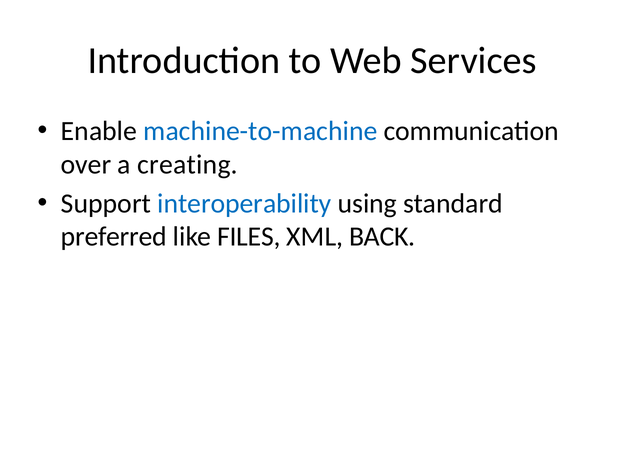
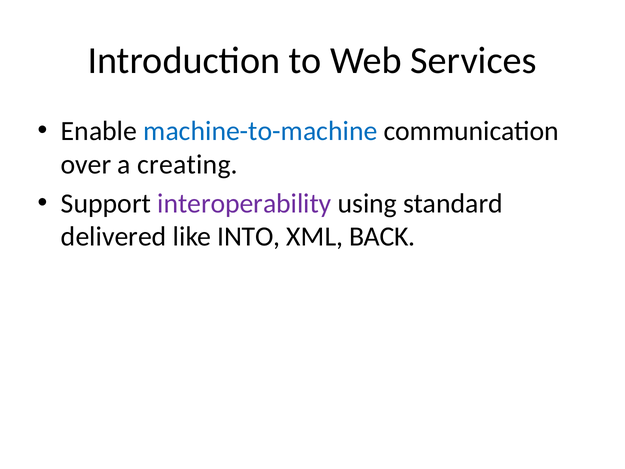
interoperability colour: blue -> purple (244, 203)
preferred: preferred -> delivered (114, 237)
FILES: FILES -> INTO (249, 237)
